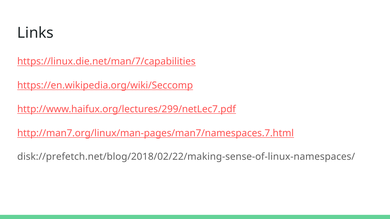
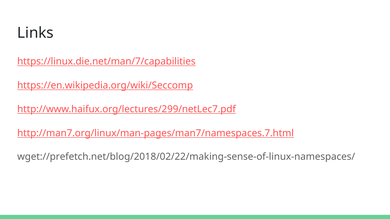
disk://prefetch.net/blog/2018/02/22/making-sense-of-linux-namespaces/: disk://prefetch.net/blog/2018/02/22/making-sense-of-linux-namespaces/ -> wget://prefetch.net/blog/2018/02/22/making-sense-of-linux-namespaces/ (186, 157)
